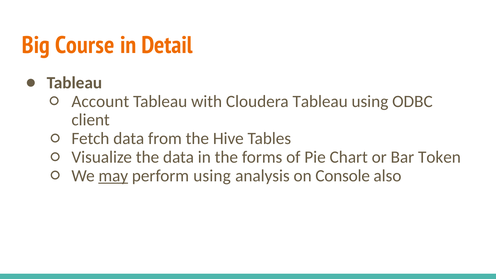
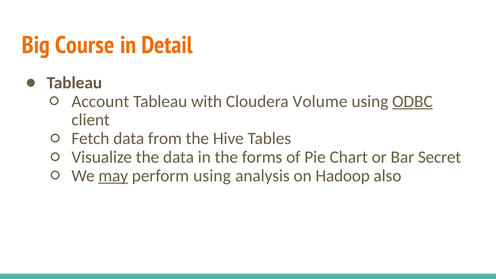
Cloudera Tableau: Tableau -> Volume (320, 101)
ODBC underline: none -> present (412, 101)
Token: Token -> Secret (440, 157)
Console: Console -> Hadoop (343, 176)
